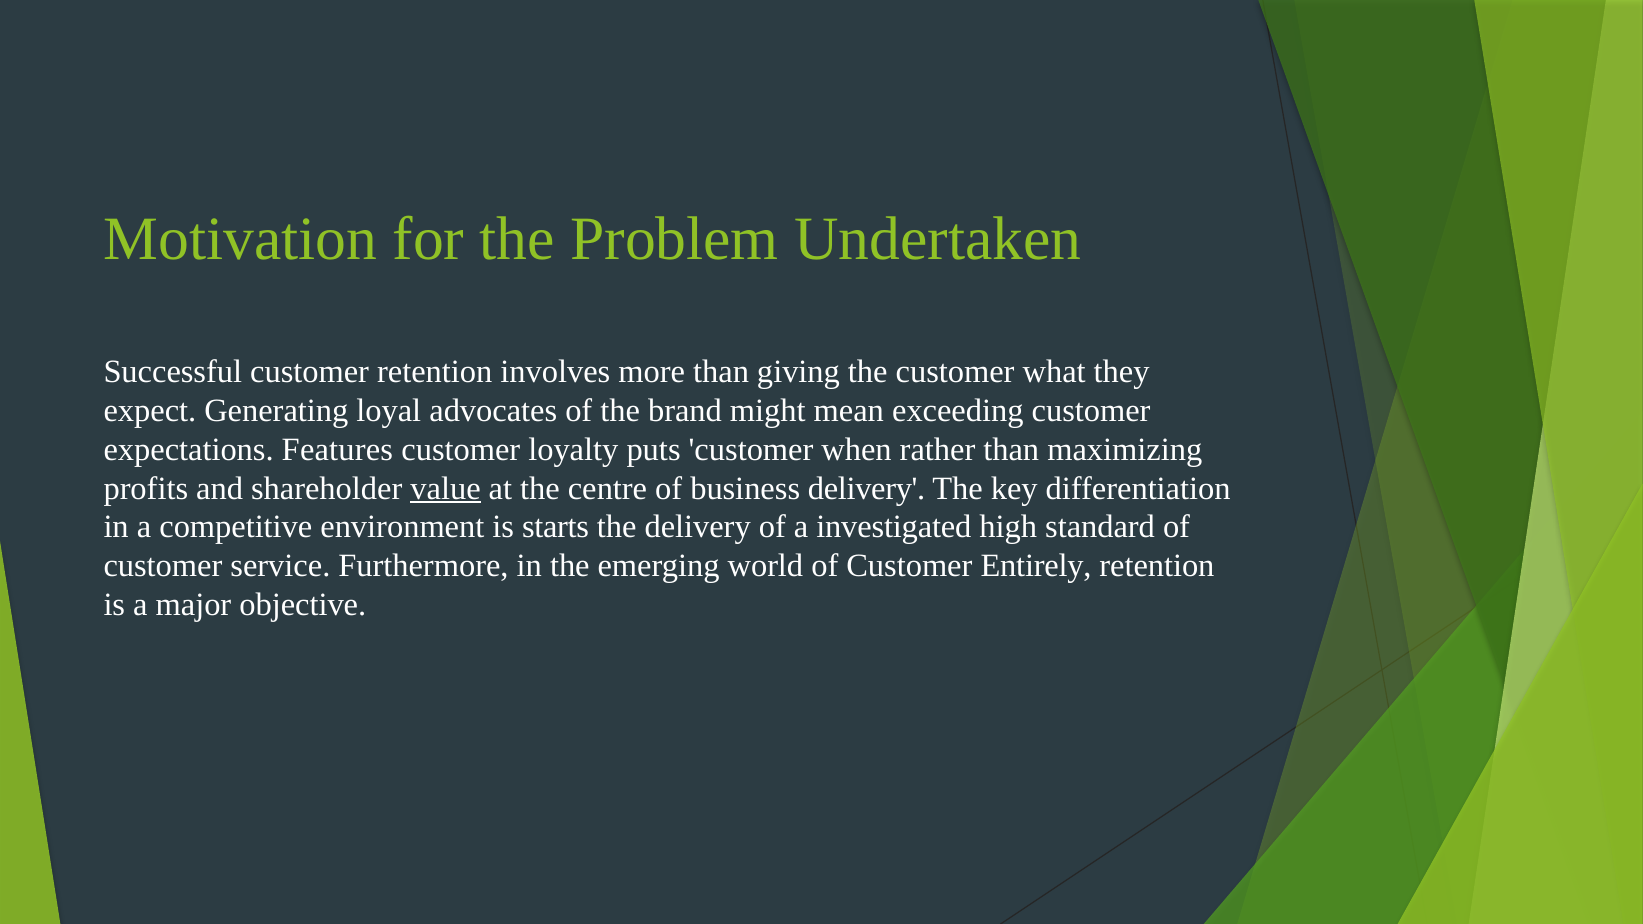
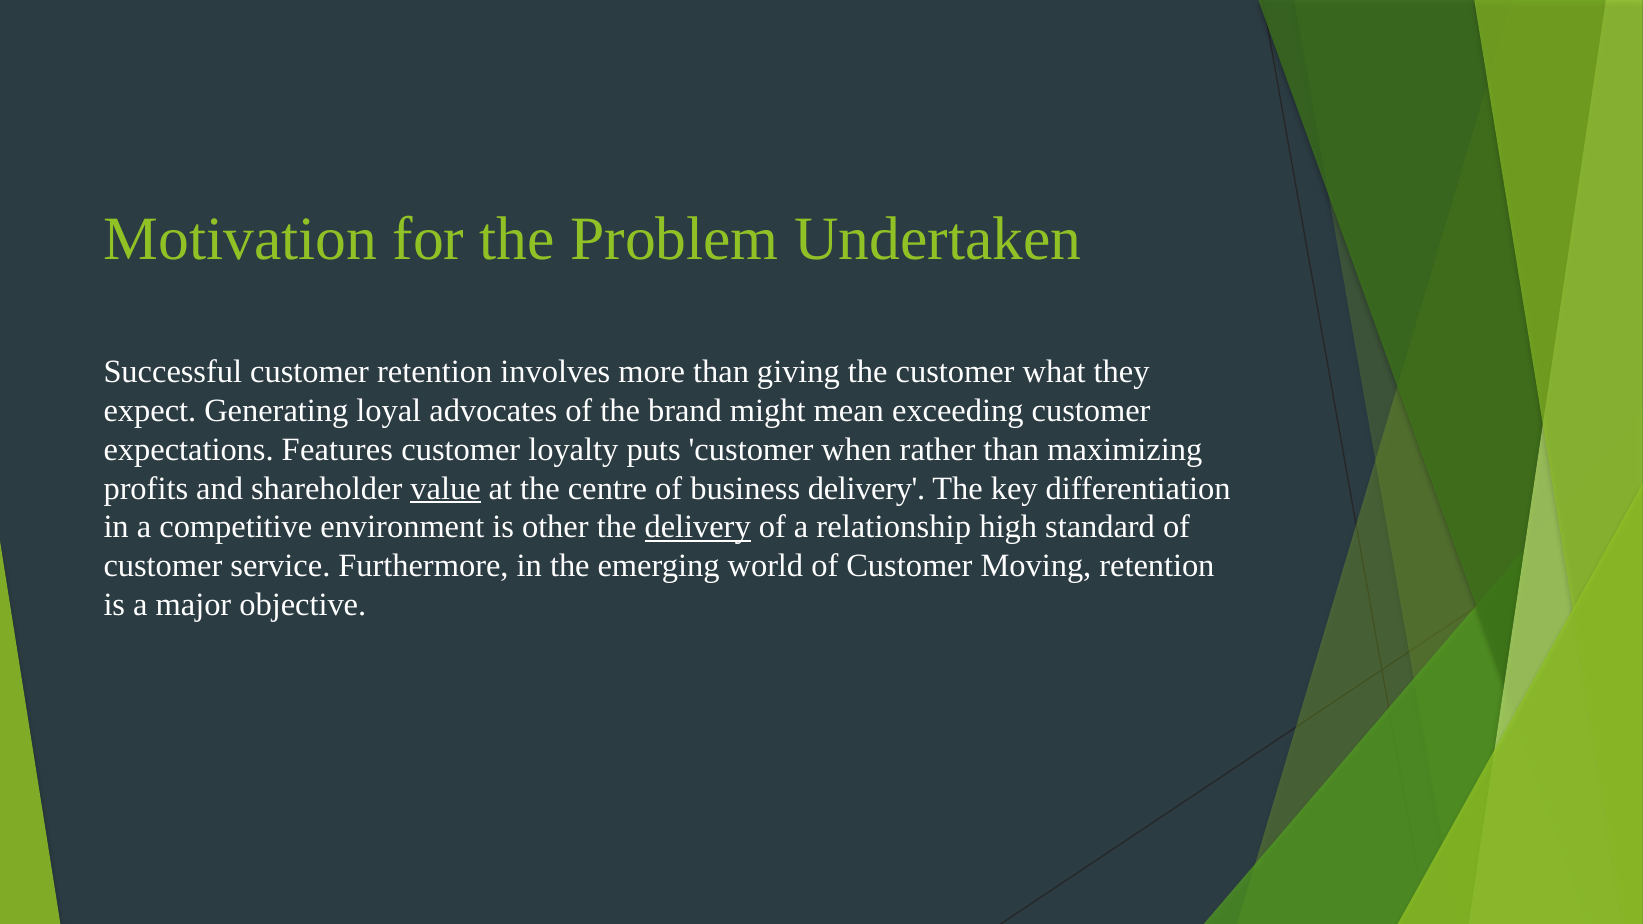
starts: starts -> other (555, 527)
delivery underline: none -> present (698, 527)
investigated: investigated -> relationship (894, 527)
Entirely: Entirely -> Moving (1036, 566)
